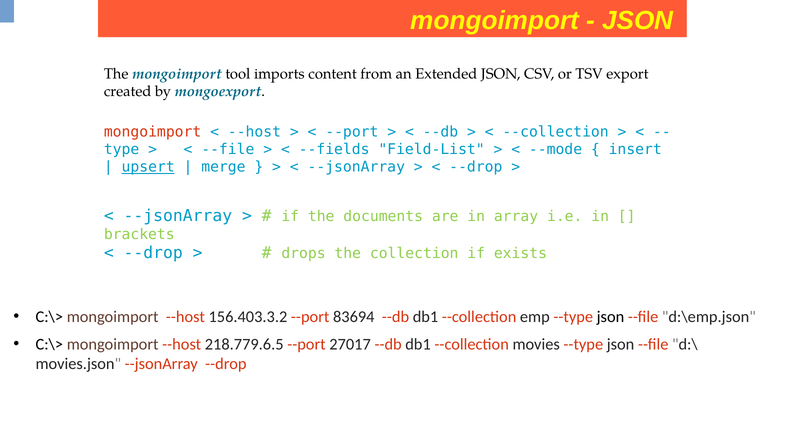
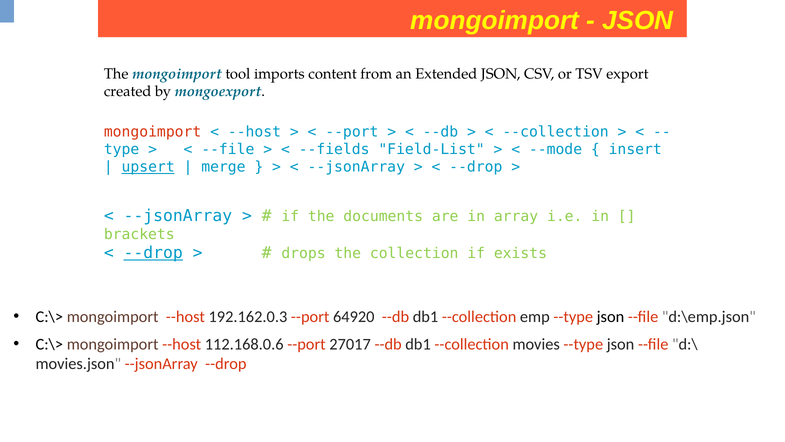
--drop underline: none -> present (153, 253)
156.403.3.2: 156.403.3.2 -> 192.162.0.3 (248, 316)
83694: 83694 -> 64920 (354, 316)
218.779.6.5: 218.779.6.5 -> 112.168.0.6 (244, 344)
